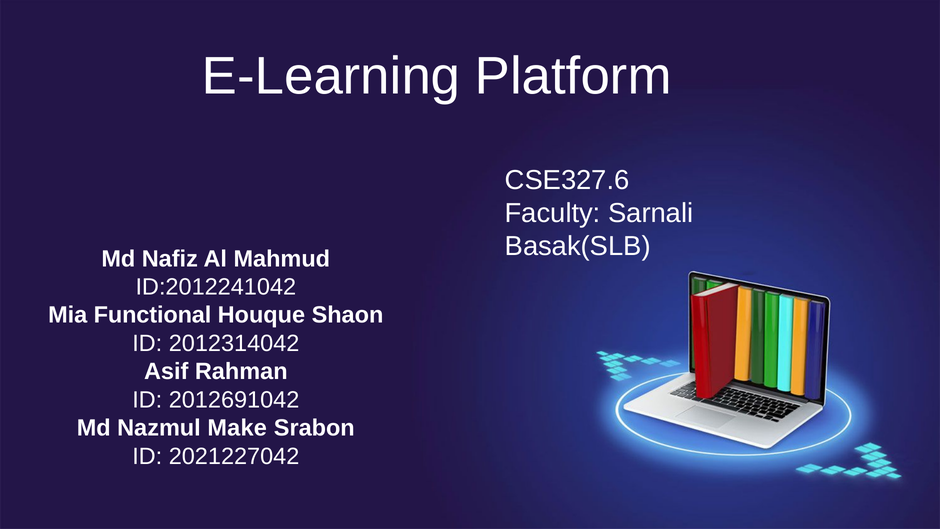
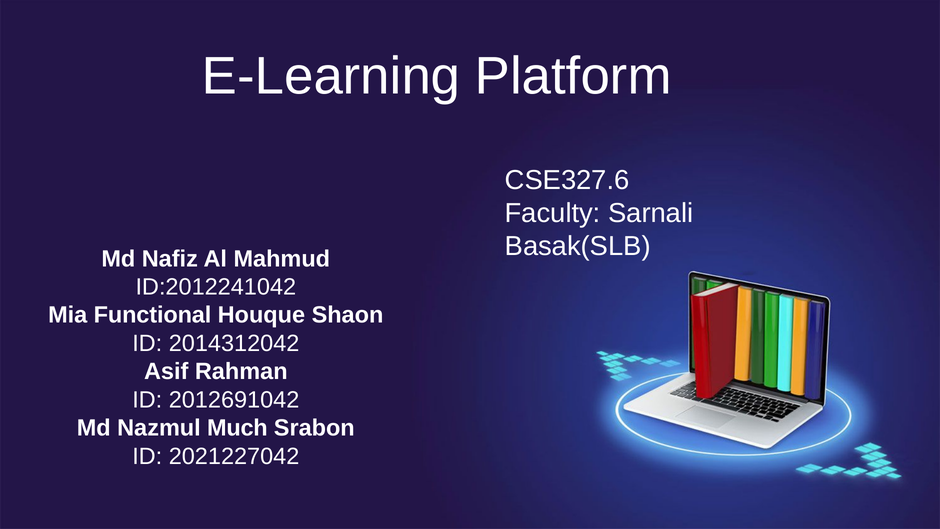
2012314042: 2012314042 -> 2014312042 (234, 343)
Make: Make -> Much (237, 428)
